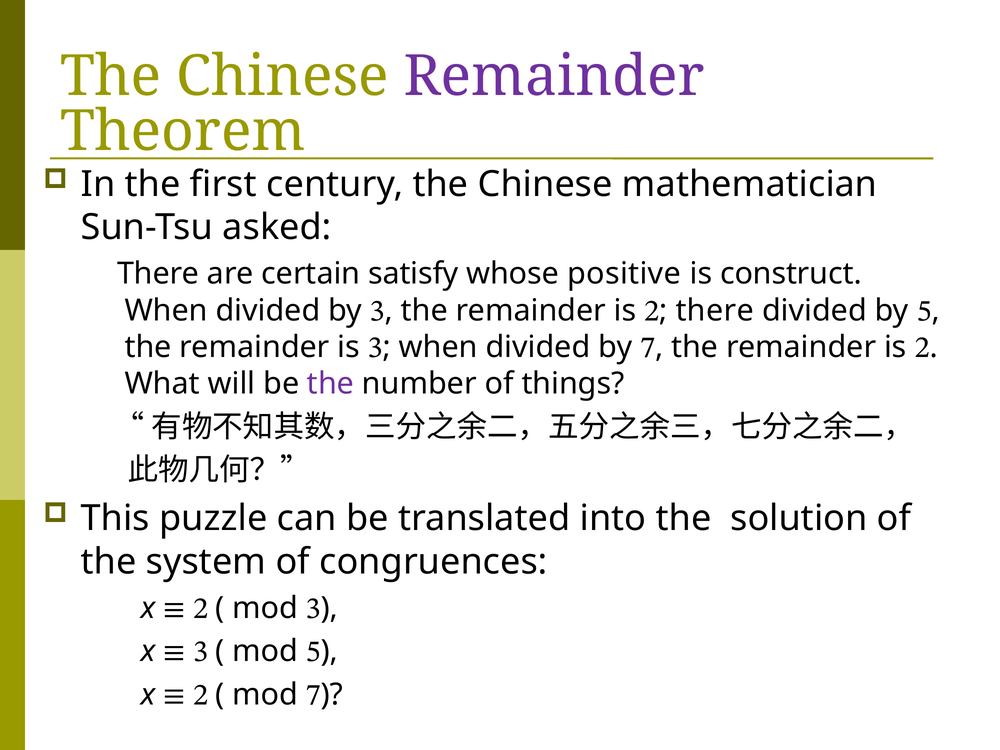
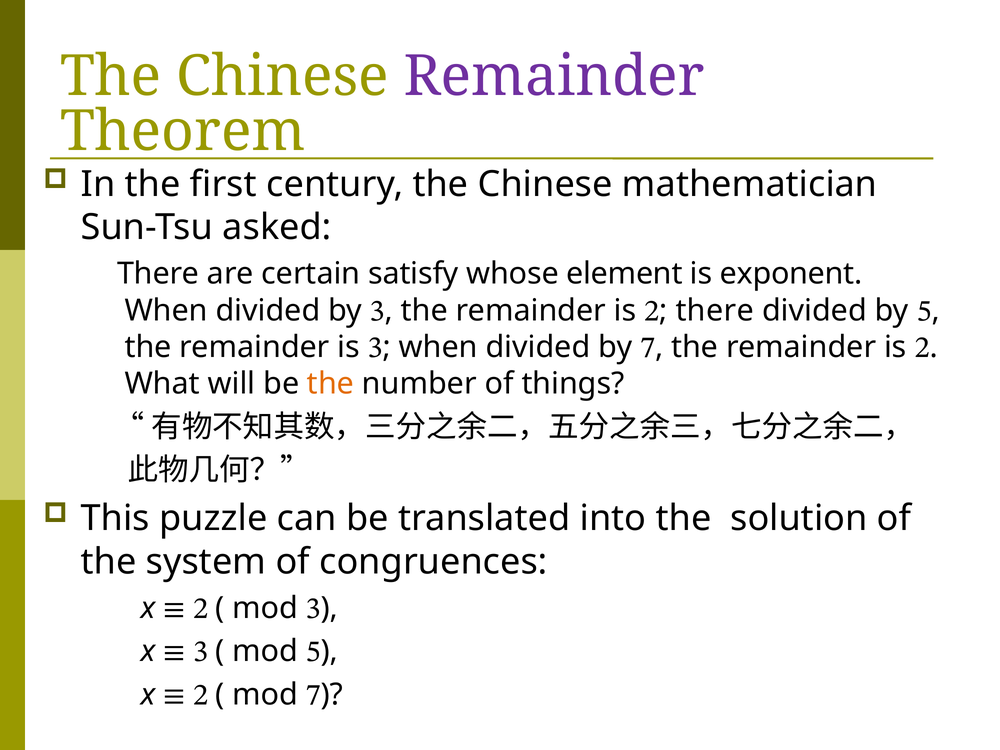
positive: positive -> element (624, 274)
construct: construct -> exponent (791, 274)
the colour: purple -> orange (331, 384)
